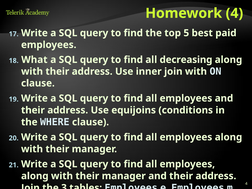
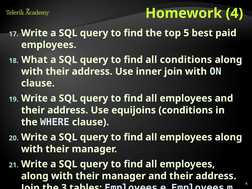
all decreasing: decreasing -> conditions (186, 60)
